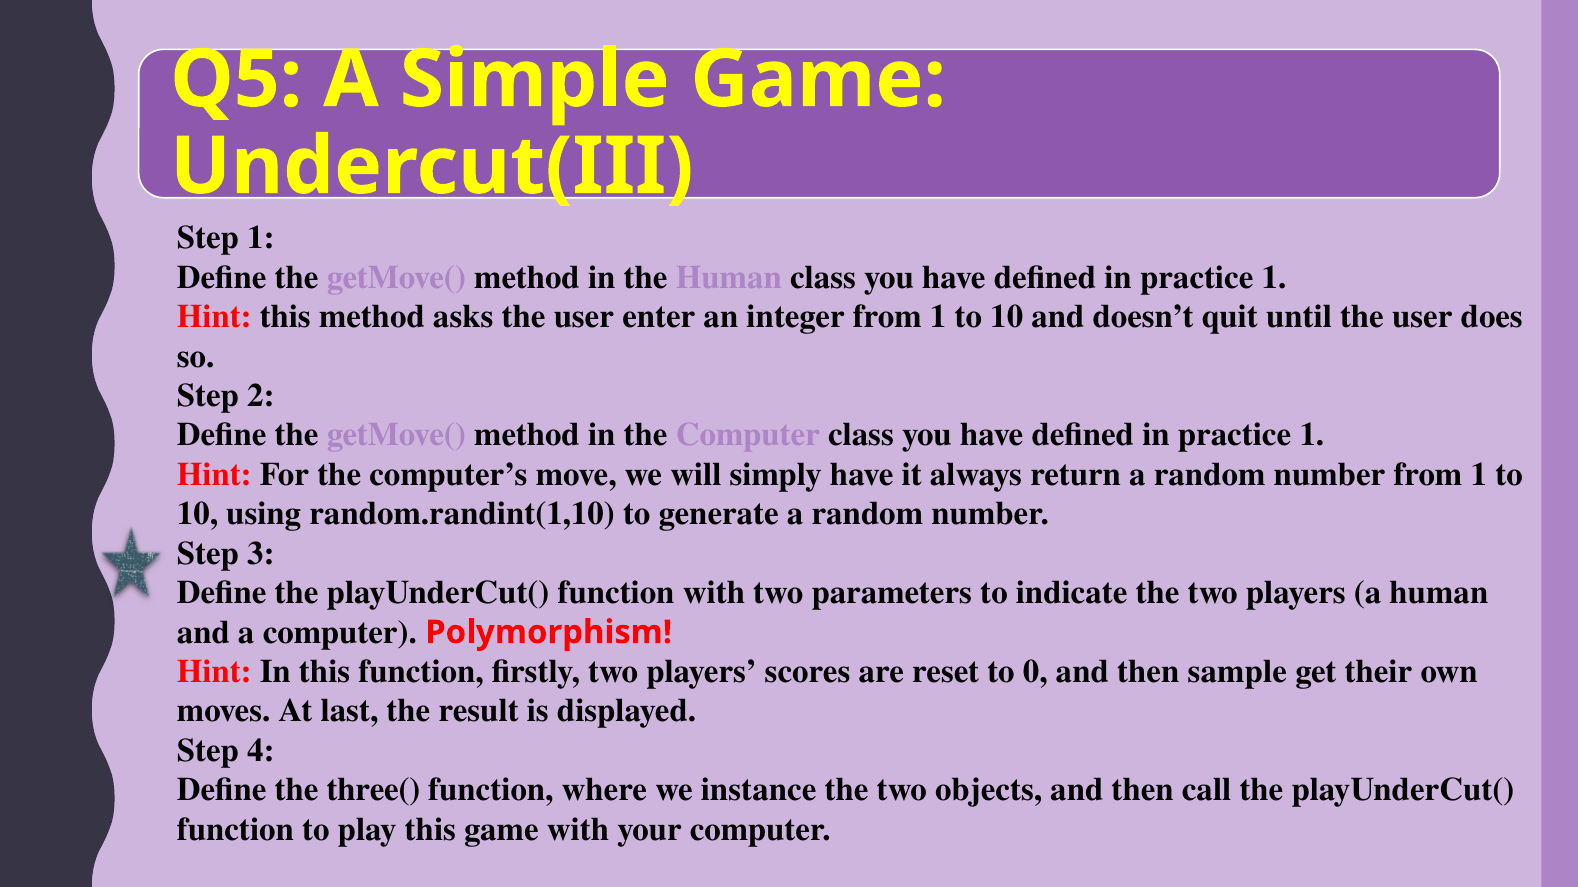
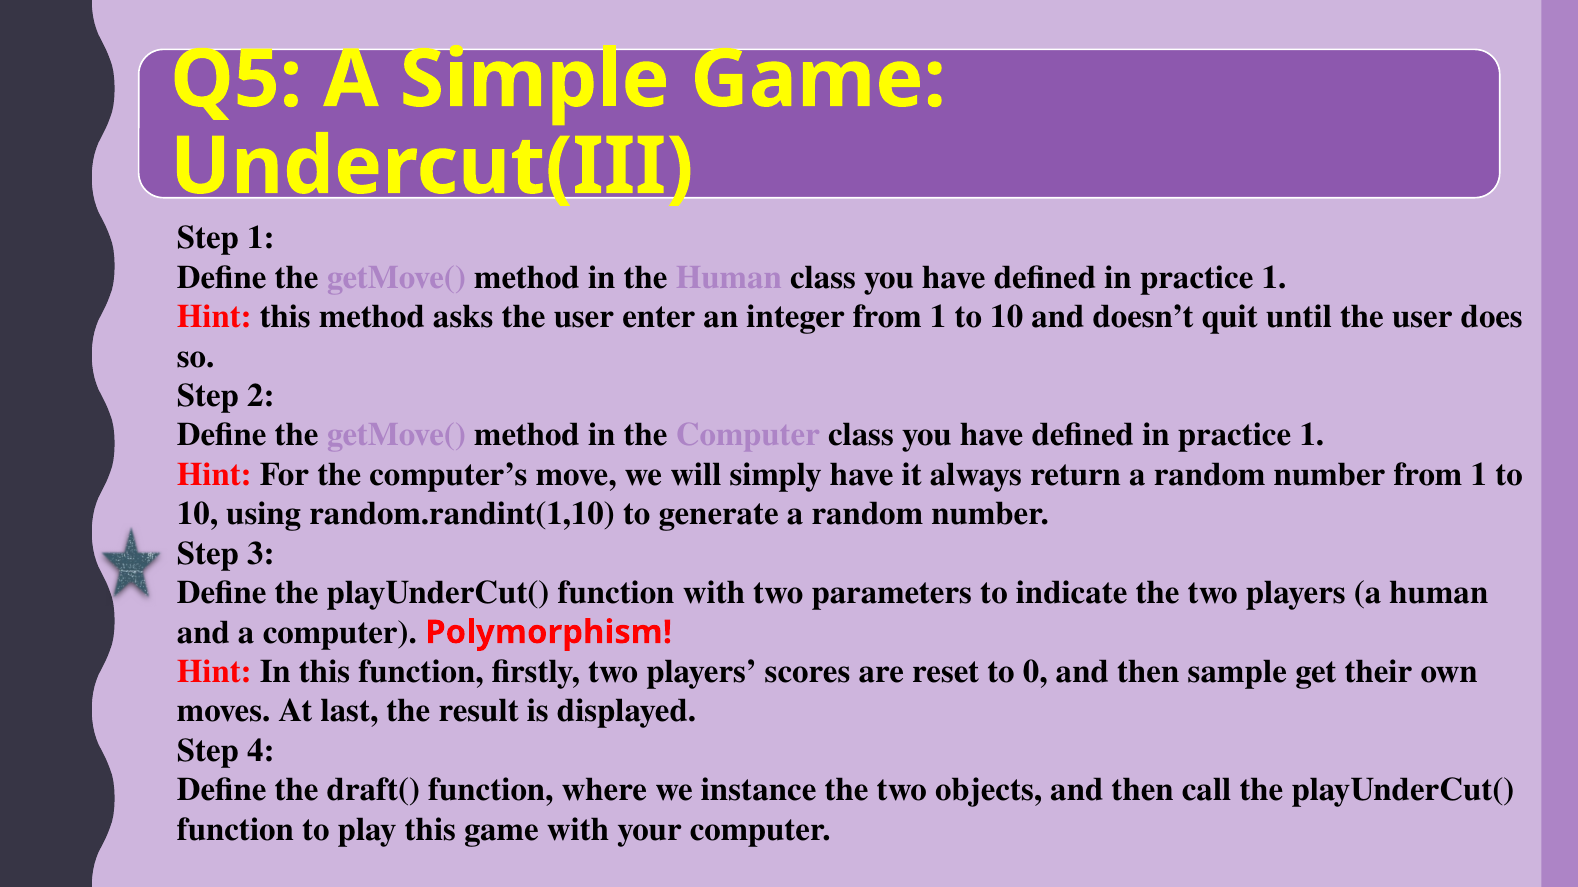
three(: three( -> draft( (373, 791)
